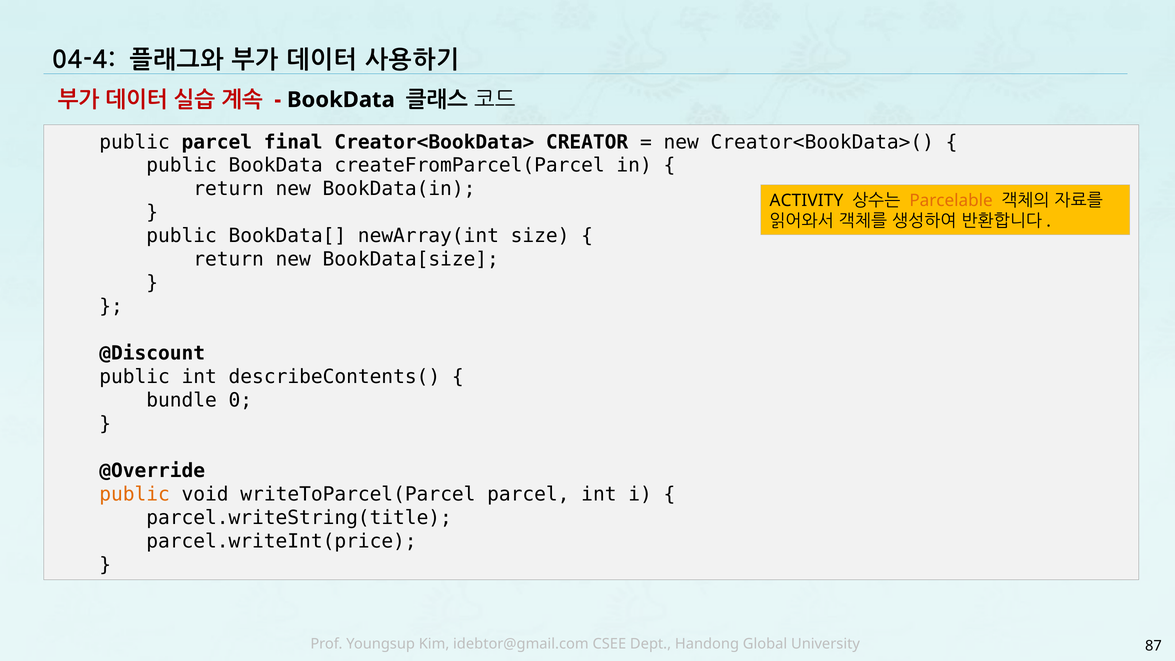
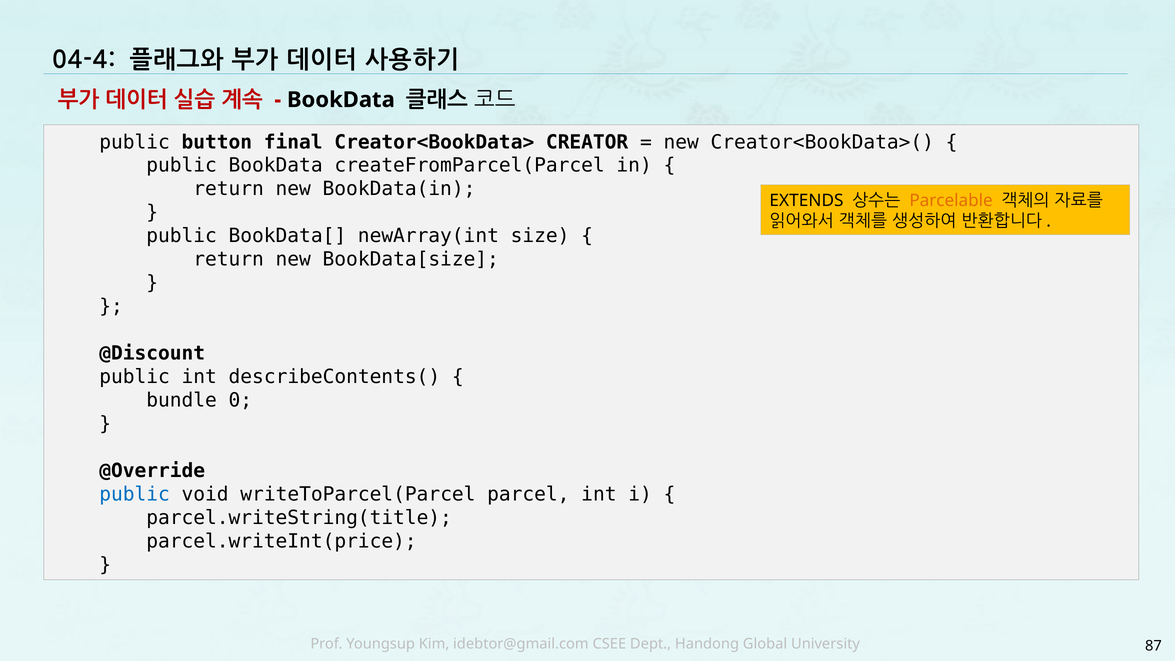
public parcel: parcel -> button (217, 142)
ACTIVITY: ACTIVITY -> EXTENDS (806, 201)
public colour: orange -> blue (135, 494)
